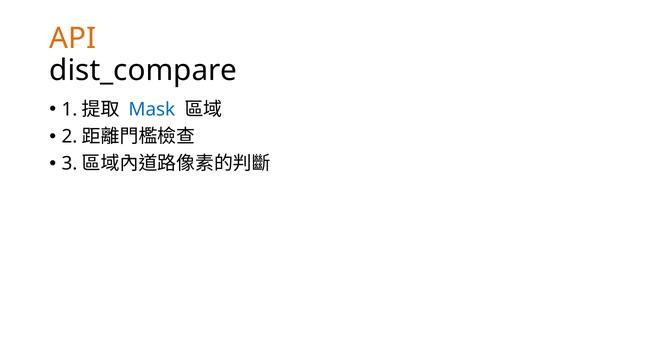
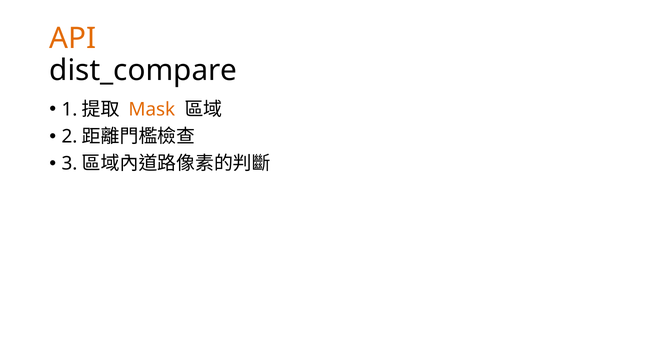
Mask colour: blue -> orange (152, 110)
